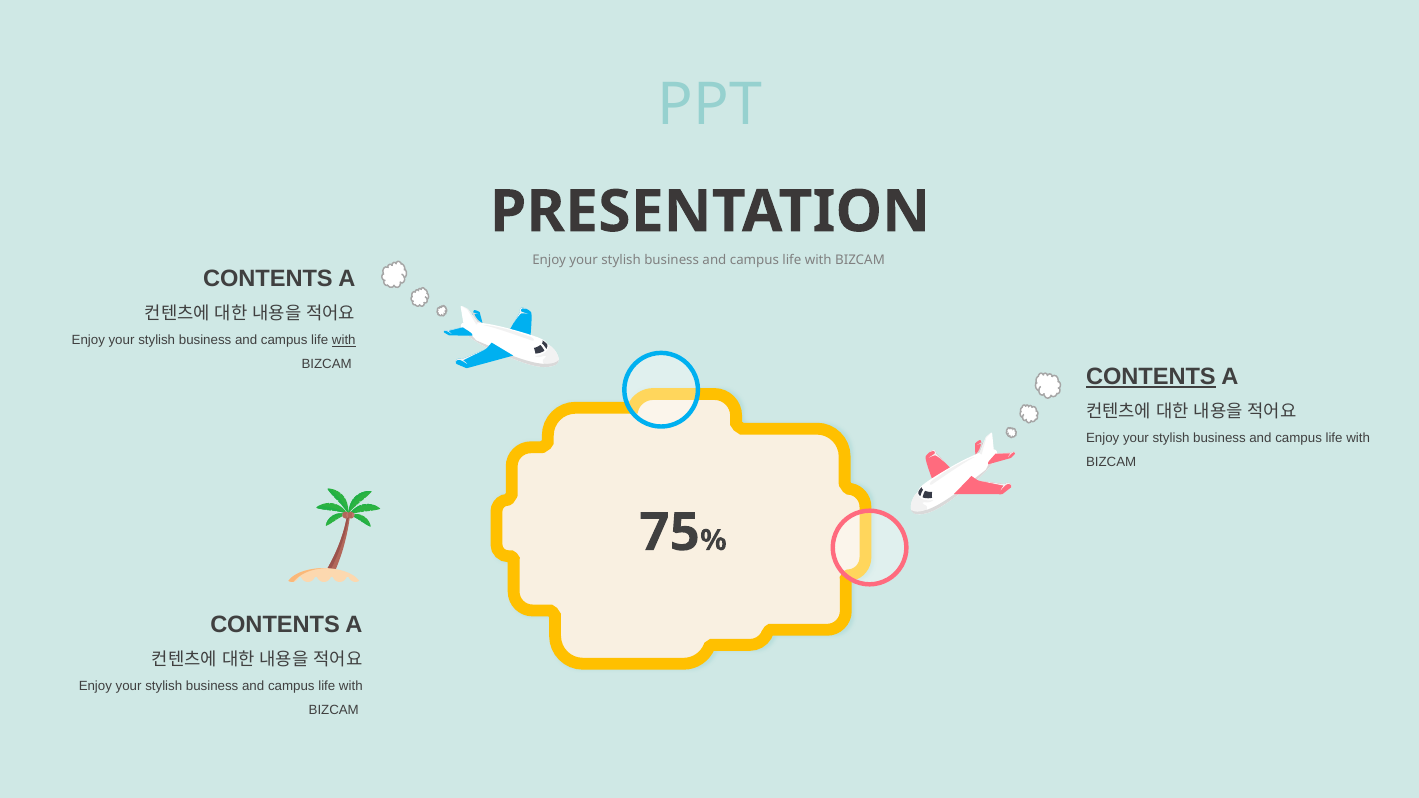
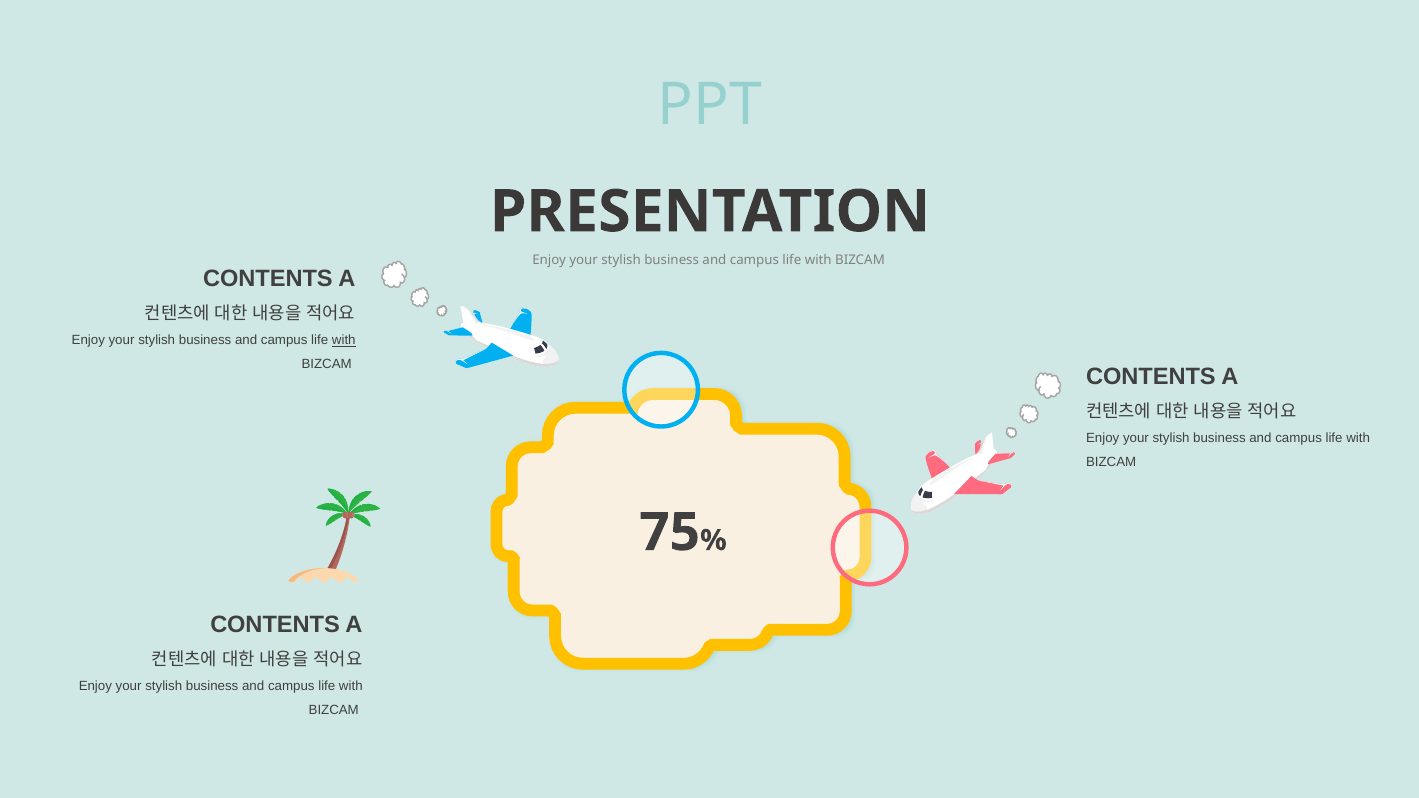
CONTENTS underline: present -> none (1151, 377)
